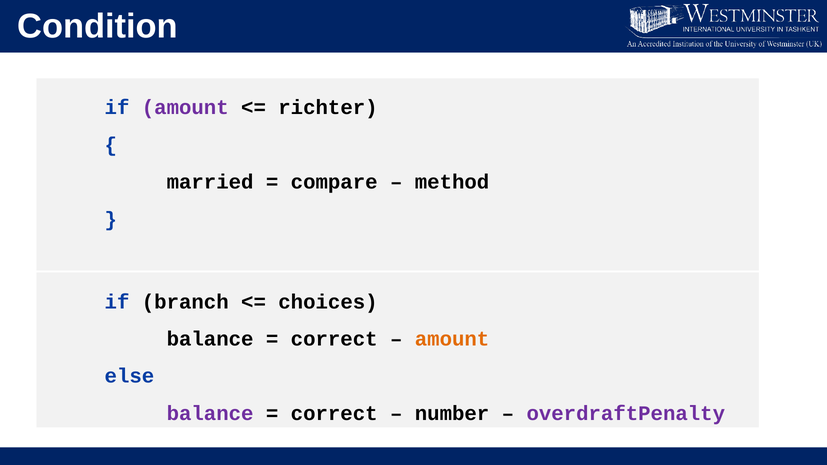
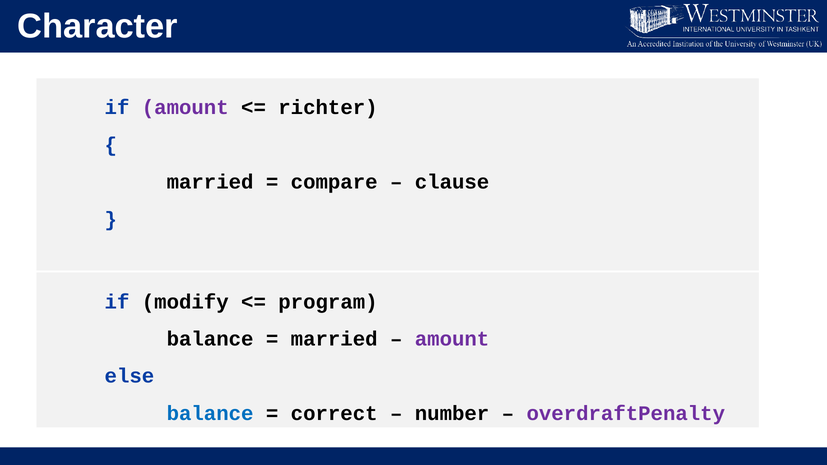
Condition: Condition -> Character (98, 26)
method: method -> clause (452, 182)
branch: branch -> modify (185, 302)
choices: choices -> program (328, 302)
correct: correct -> married (334, 339)
amount colour: orange -> purple (452, 339)
balance colour: purple -> blue (210, 413)
